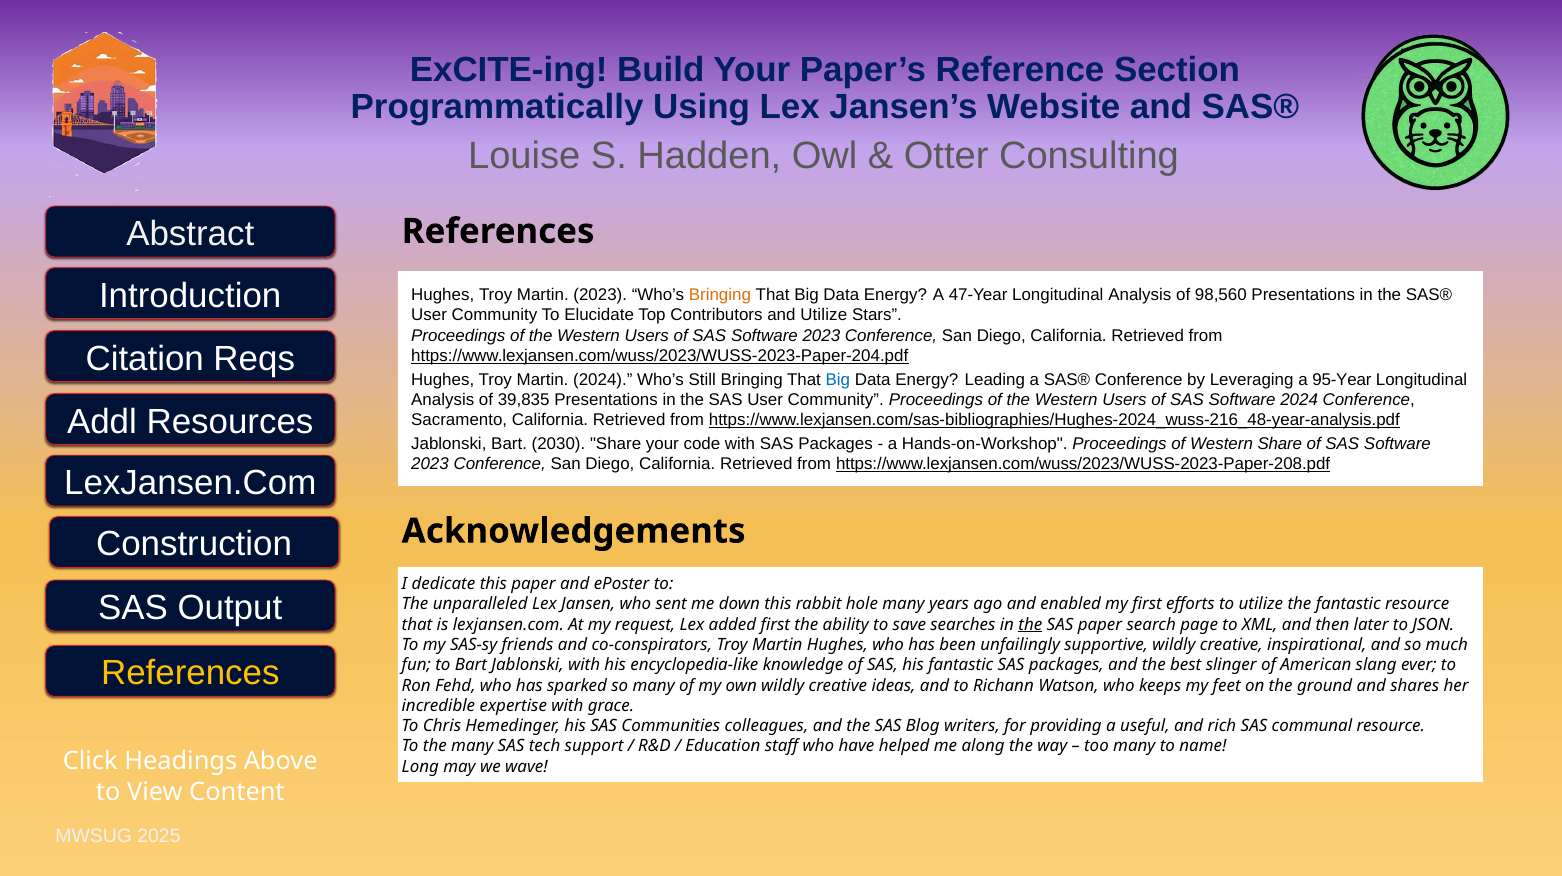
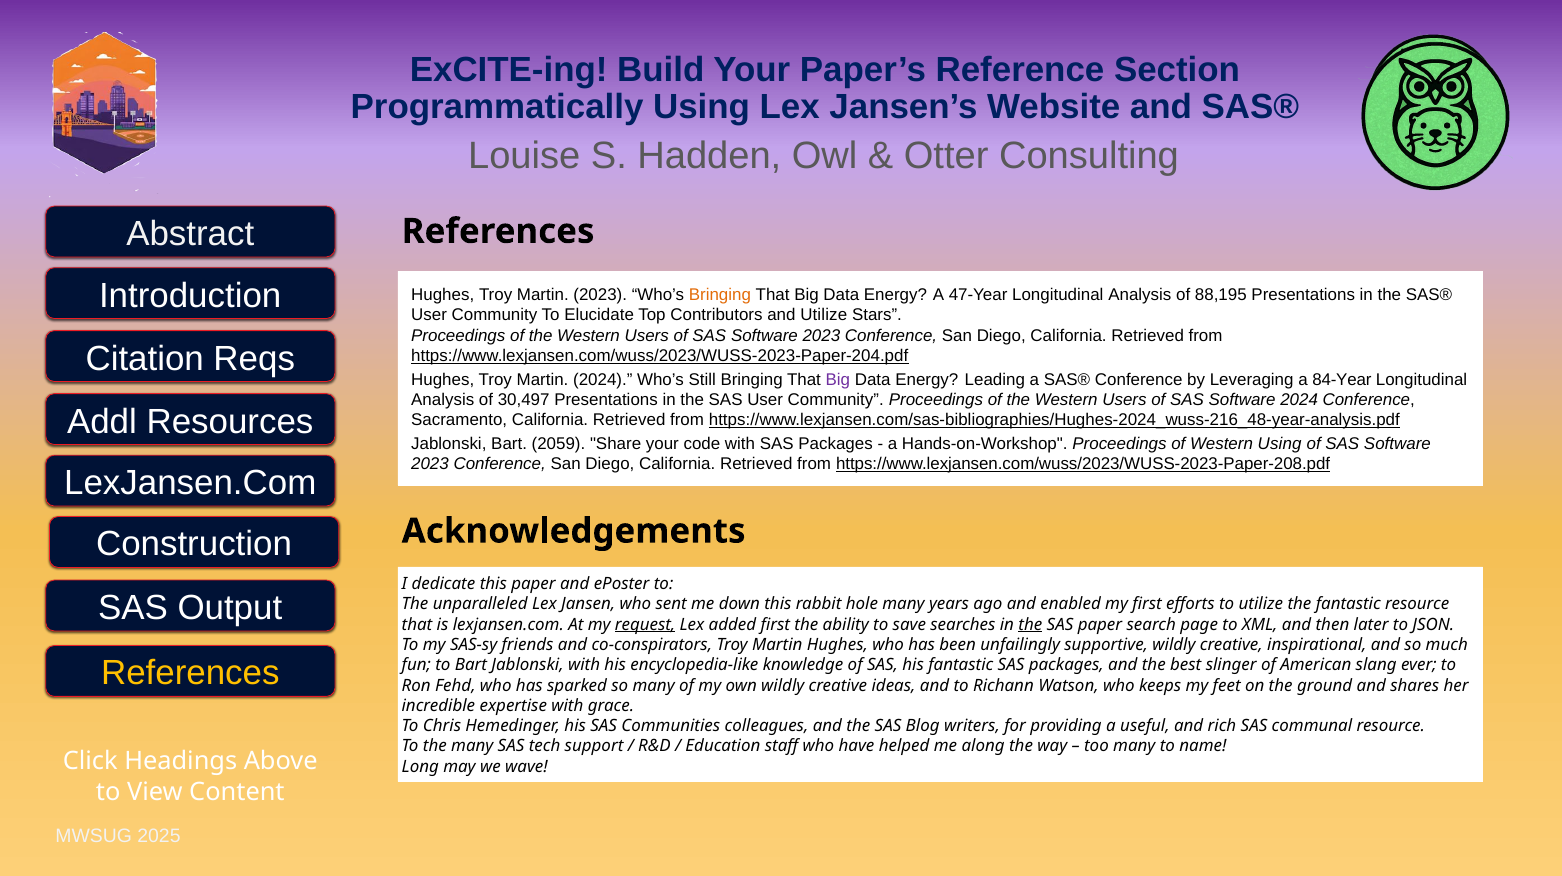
98,560: 98,560 -> 88,195 (1221, 295)
Big colour: blue -> purple (838, 380)
95-Year: 95-Year -> 84-Year (1342, 380)
39,835: 39,835 -> 30,497 (524, 400)
2030: 2030 -> 2059 (558, 444)
Western Share: Share -> Using (1280, 444)
request underline: none -> present (645, 625)
